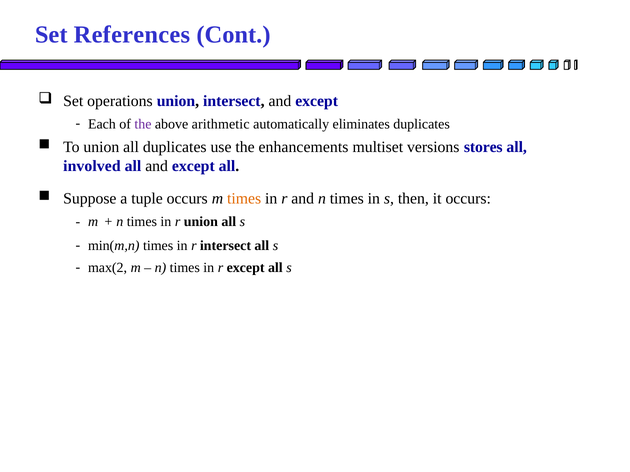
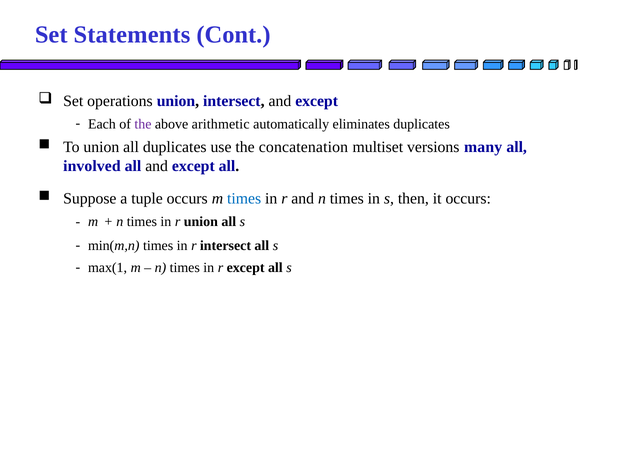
References: References -> Statements (132, 35)
enhancements: enhancements -> concatenation (303, 147)
stores: stores -> many (483, 147)
times colour: orange -> blue (244, 199)
max(2: max(2 -> max(1 (108, 268)
